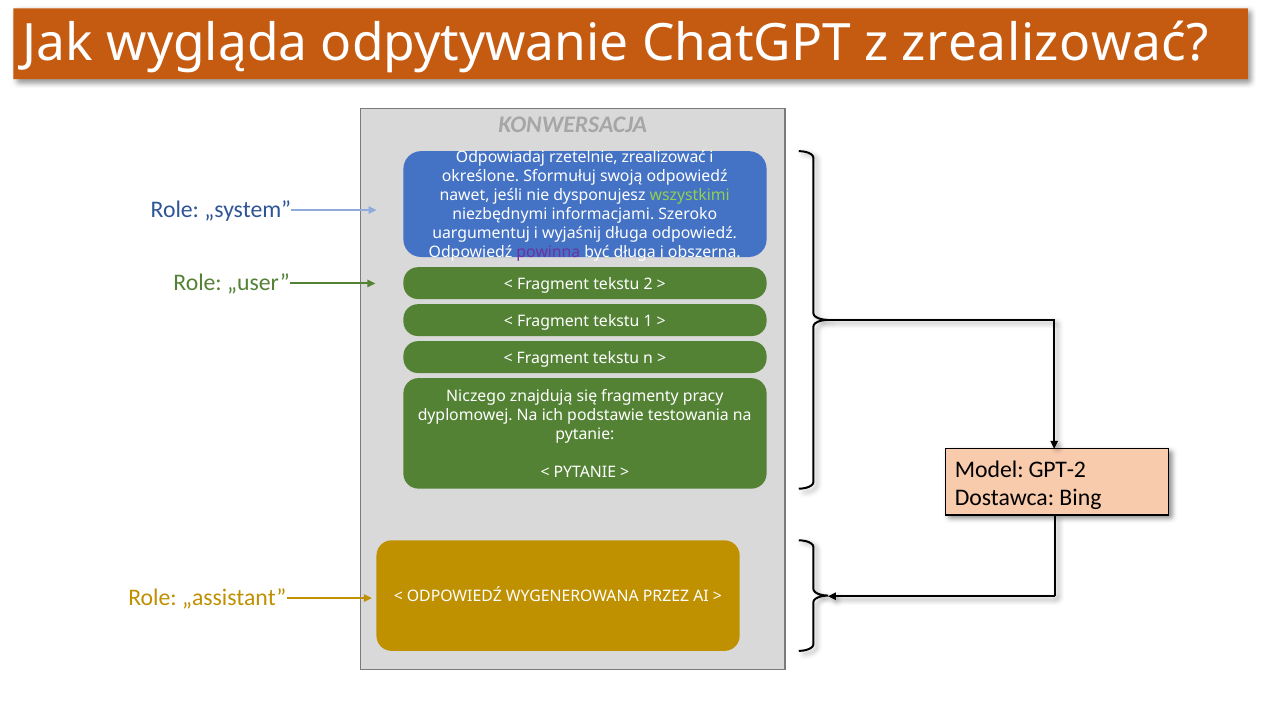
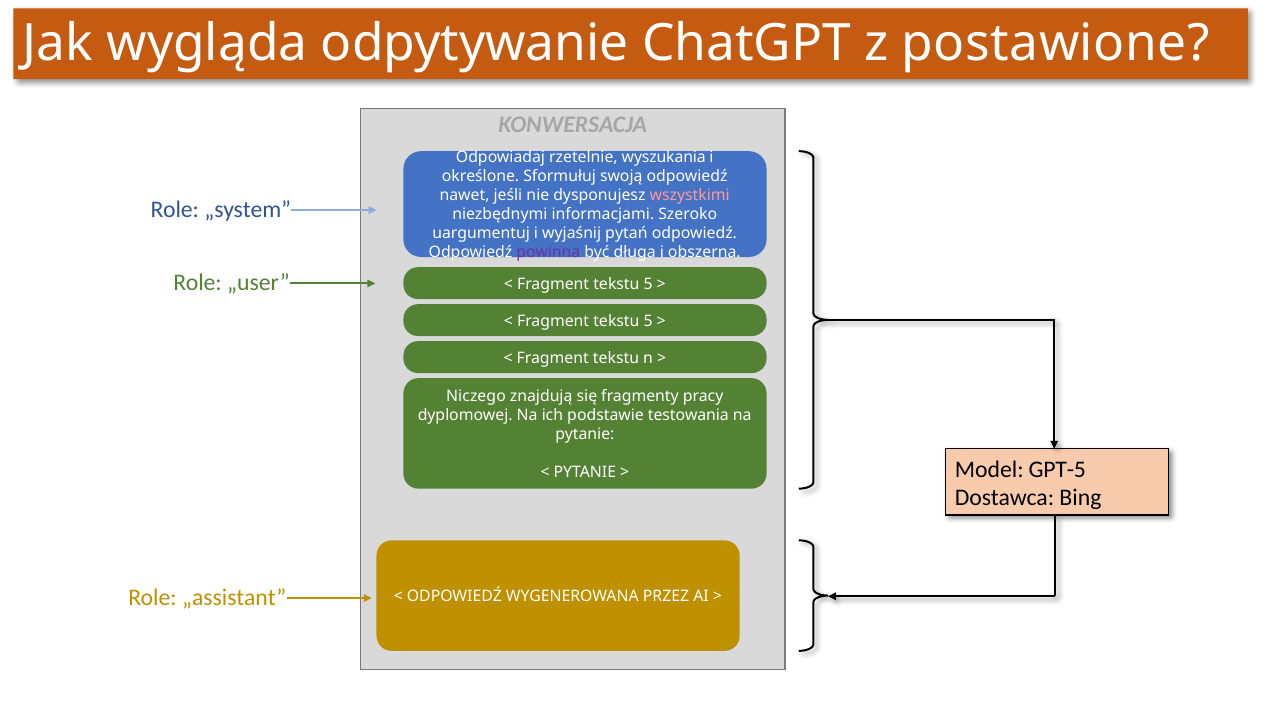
z zrealizować: zrealizować -> postawione (1056, 43)
rzetelnie zrealizować: zrealizować -> wyszukania (664, 158)
wszystkimi colour: light green -> pink (690, 196)
wyjaśnij długa: długa -> pytań (626, 234)
2: 2 -> 5 (648, 284)
1: 1 -> 5 (648, 321)
GPT-2: GPT-2 -> GPT-5 (1057, 469)
